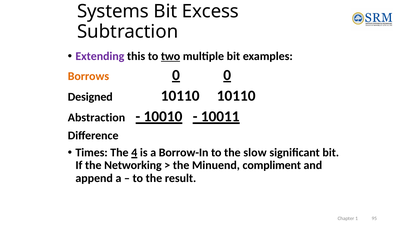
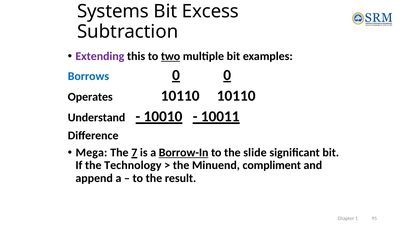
Borrows colour: orange -> blue (88, 76)
Designed: Designed -> Operates (90, 97)
Abstraction: Abstraction -> Understand (97, 118)
Times: Times -> Mega (91, 153)
4: 4 -> 7 (134, 153)
Borrow-In underline: none -> present (184, 153)
slow: slow -> slide (255, 153)
Networking: Networking -> Technology (133, 166)
